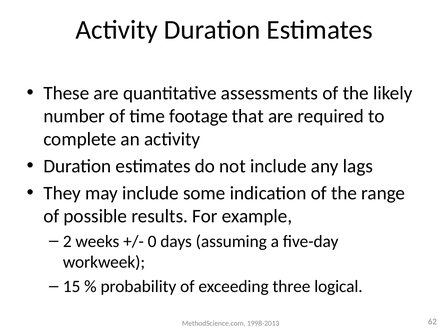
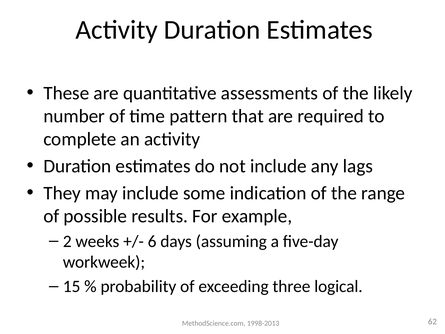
footage: footage -> pattern (198, 116)
0: 0 -> 6 (152, 241)
